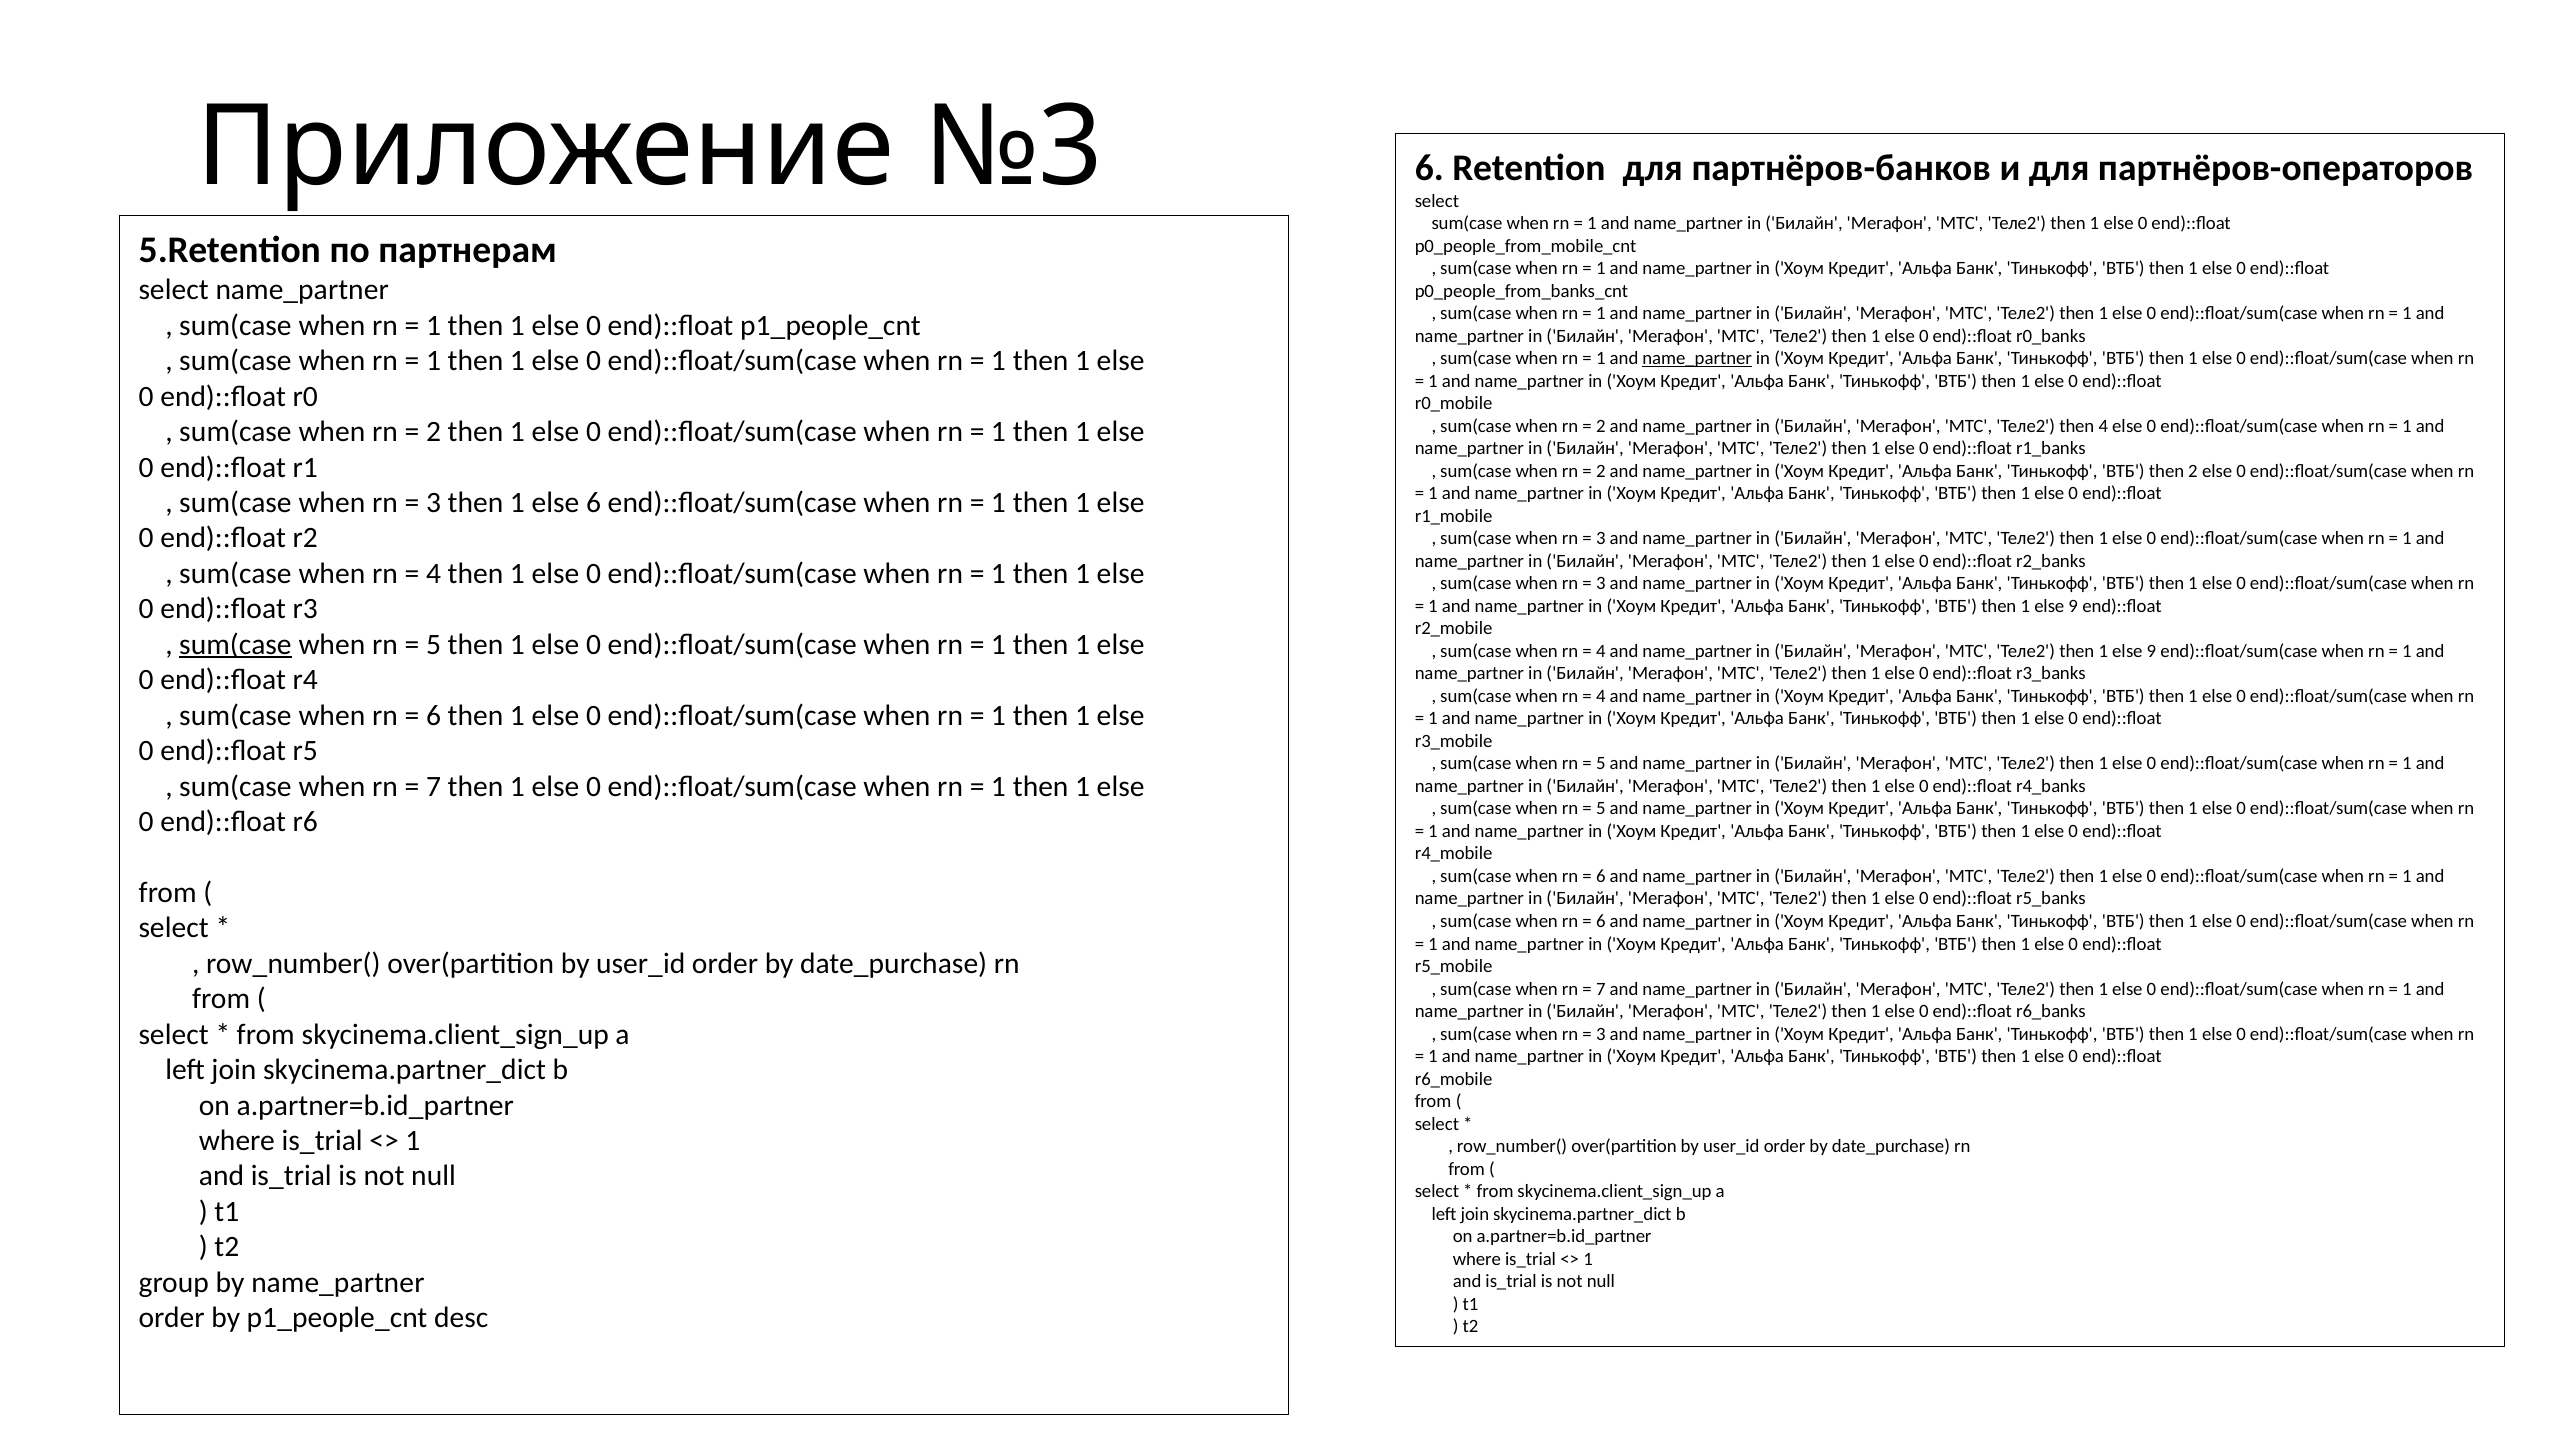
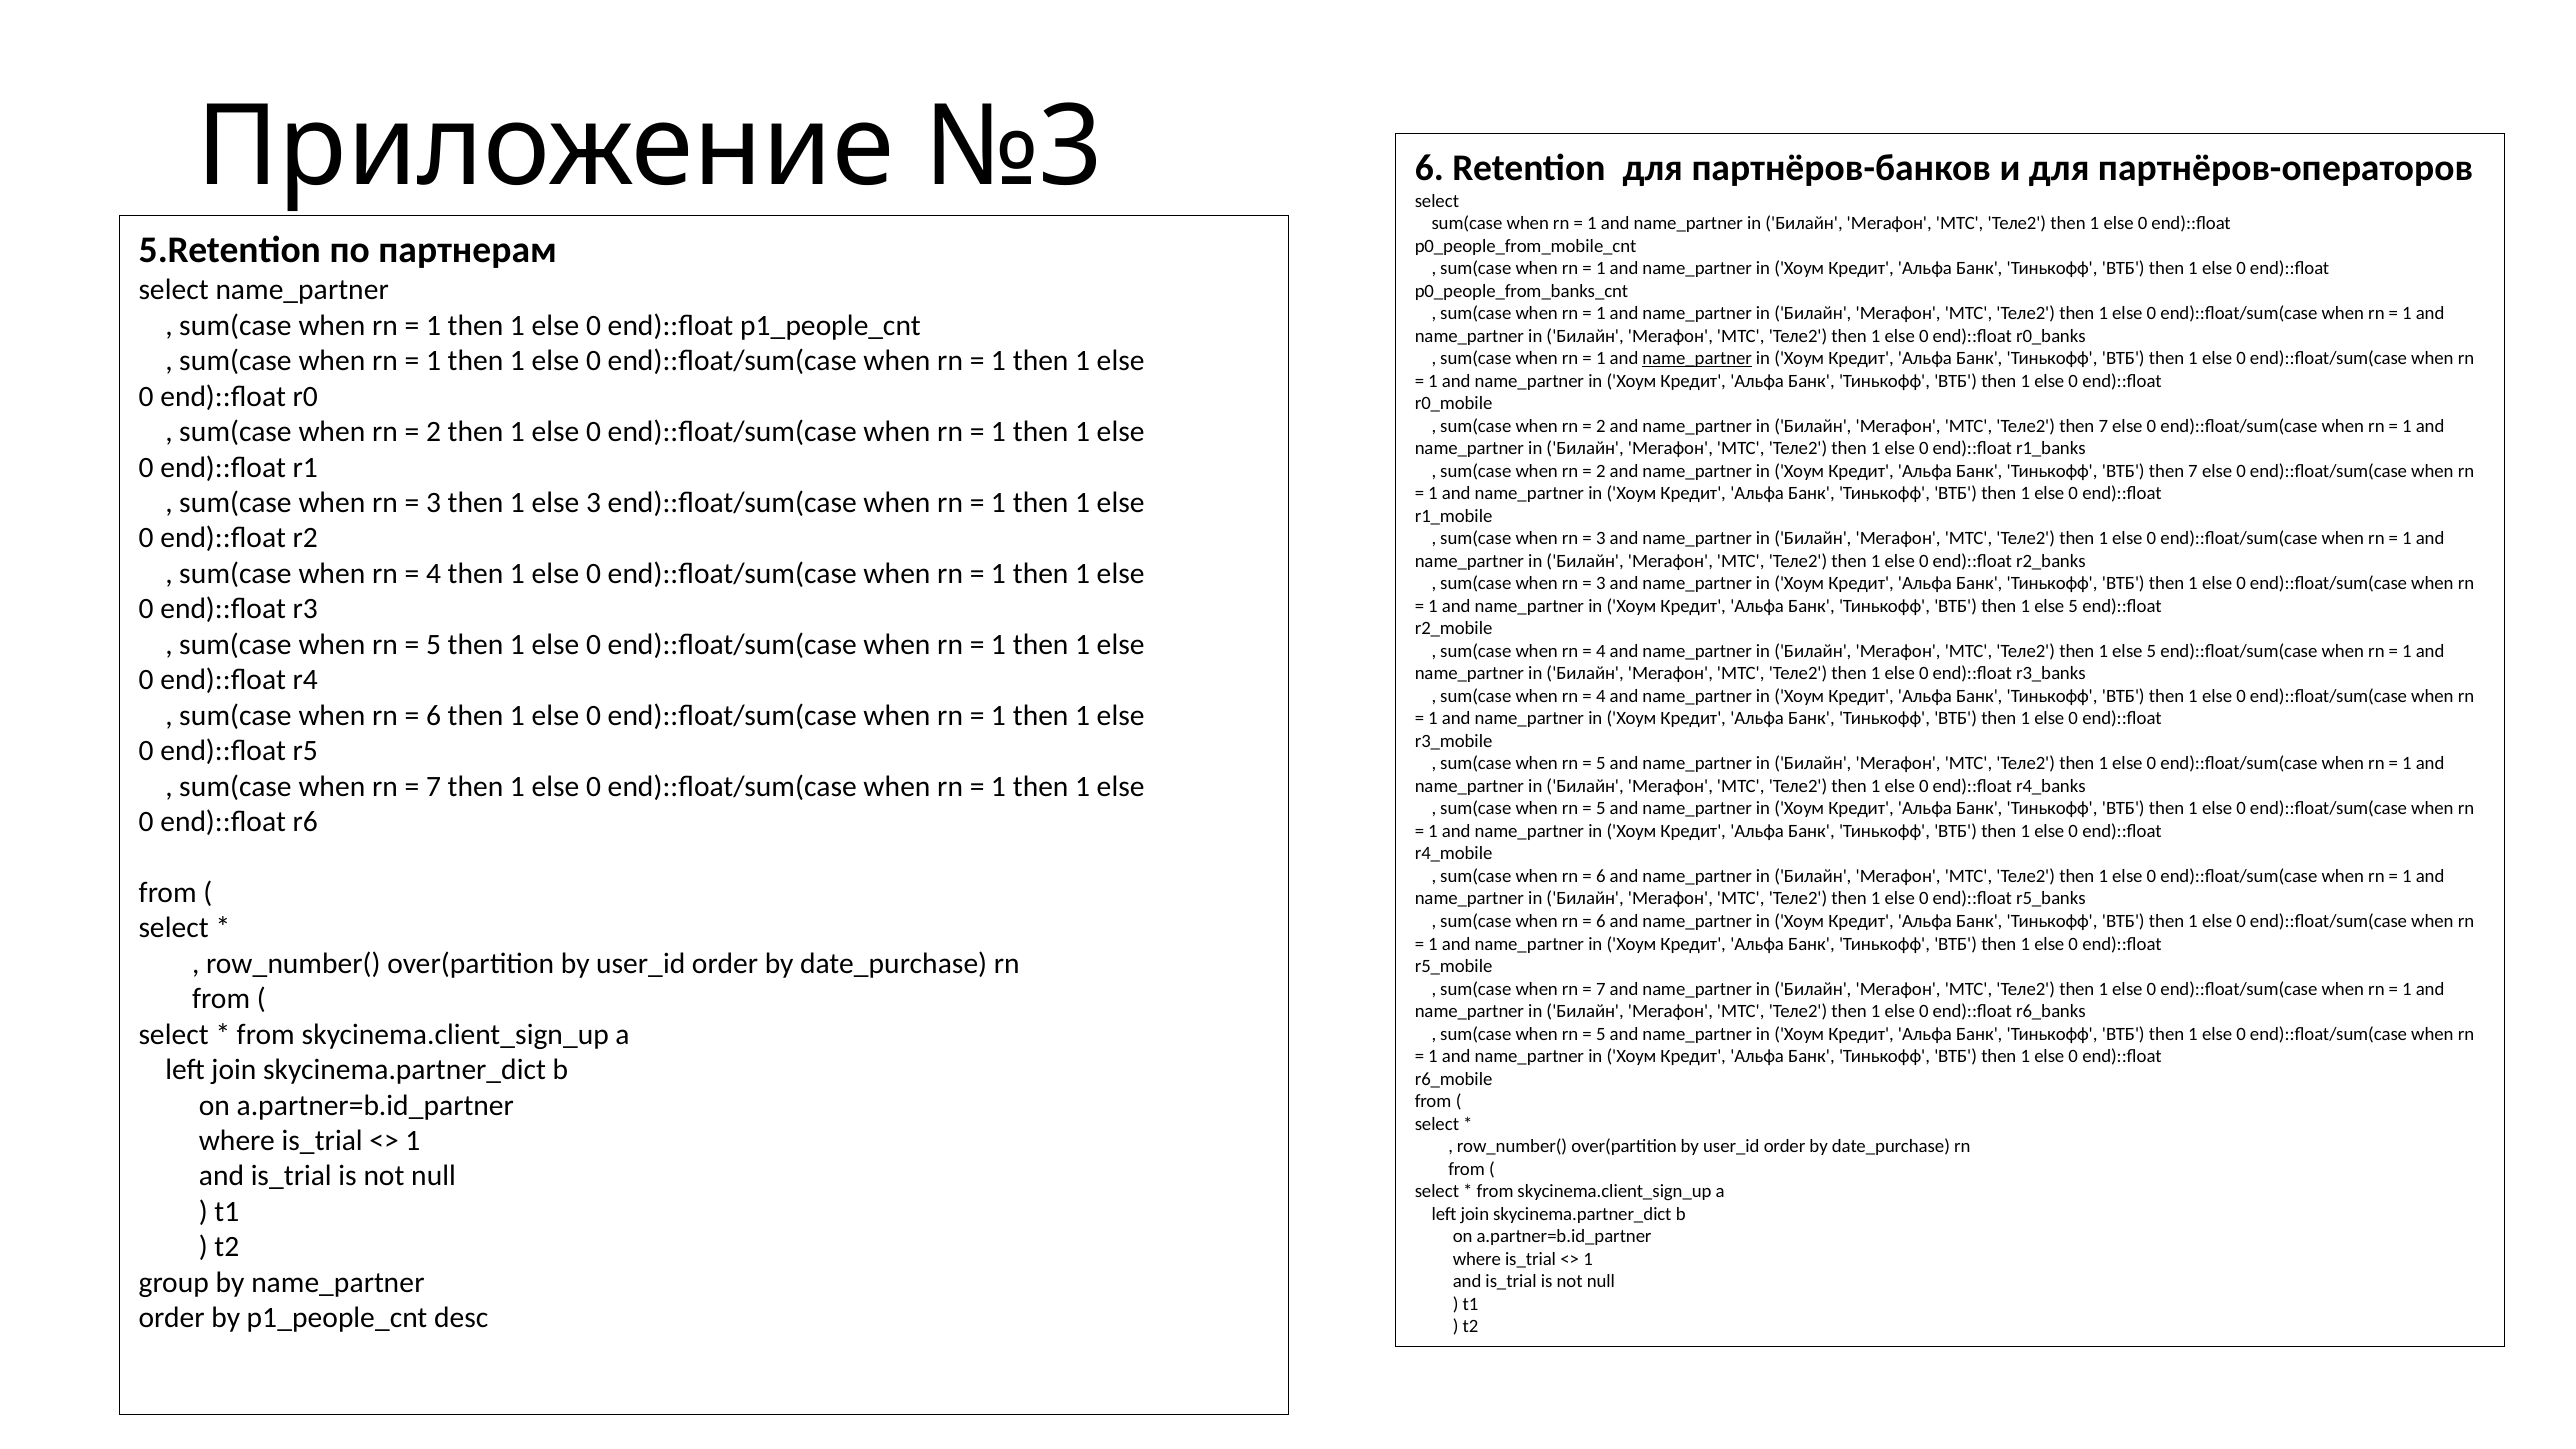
Теле2 then 4: 4 -> 7 (2103, 426)
ВТБ then 2: 2 -> 7 (2193, 471)
else 6: 6 -> 3 (594, 503)
9: 9 -> 5 (2073, 606)
sum(case underline: present -> none (235, 645)
9: 9 -> 5 (2151, 651)
3: 3 -> 5 (1601, 1034)
